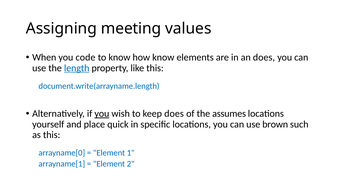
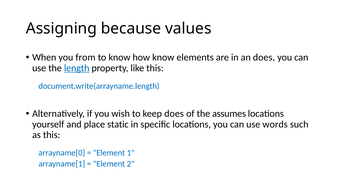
meeting: meeting -> because (131, 28)
code: code -> from (85, 57)
you underline: present -> none (102, 113)
quick: quick -> static (118, 124)
brown: brown -> words (275, 124)
